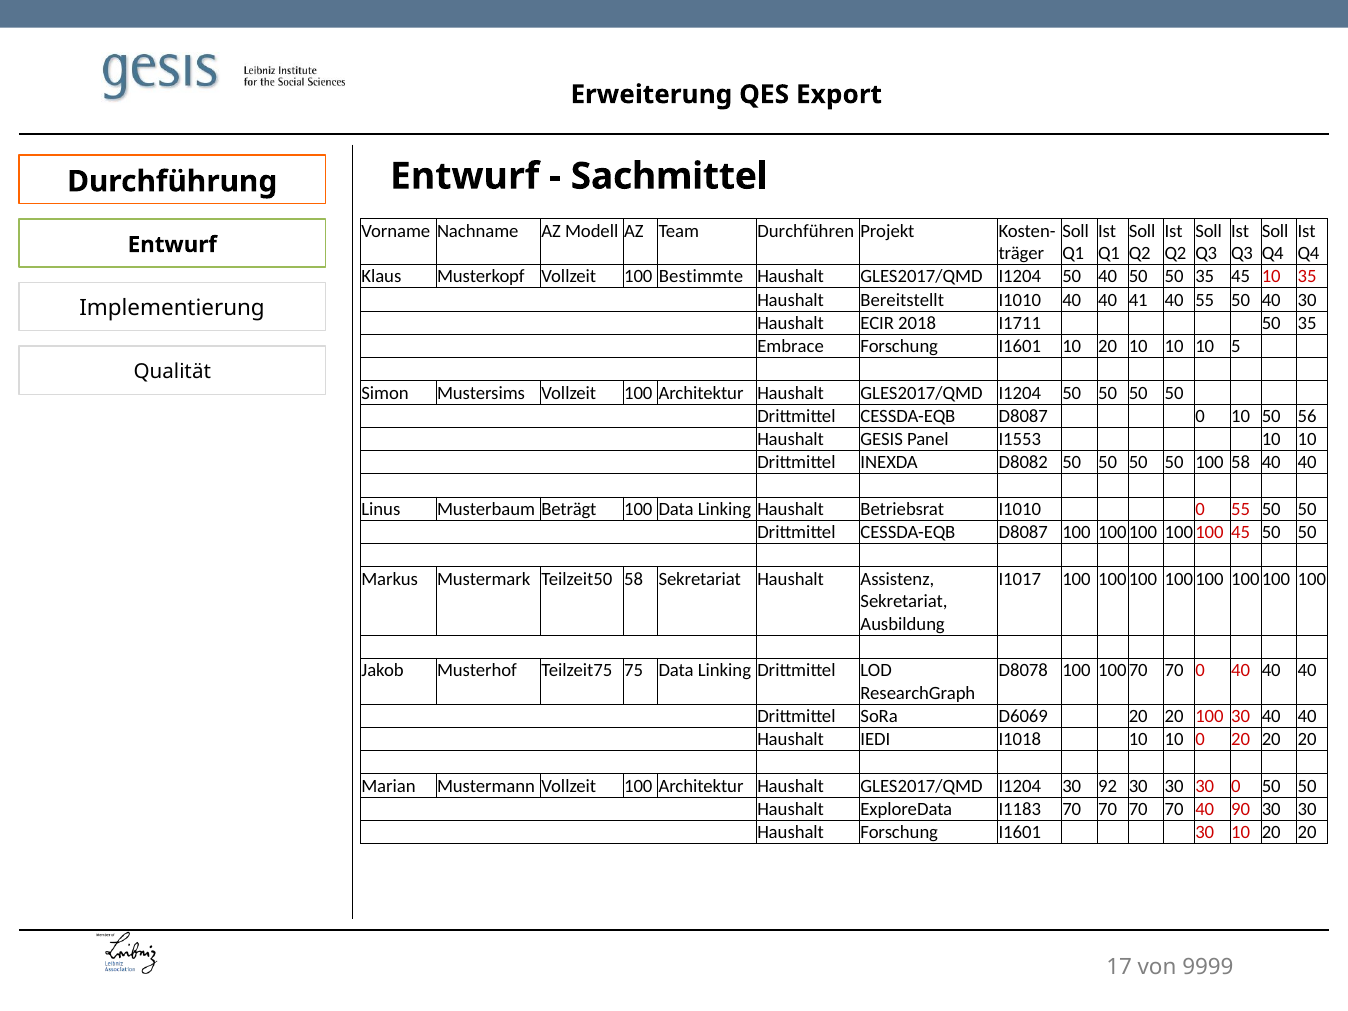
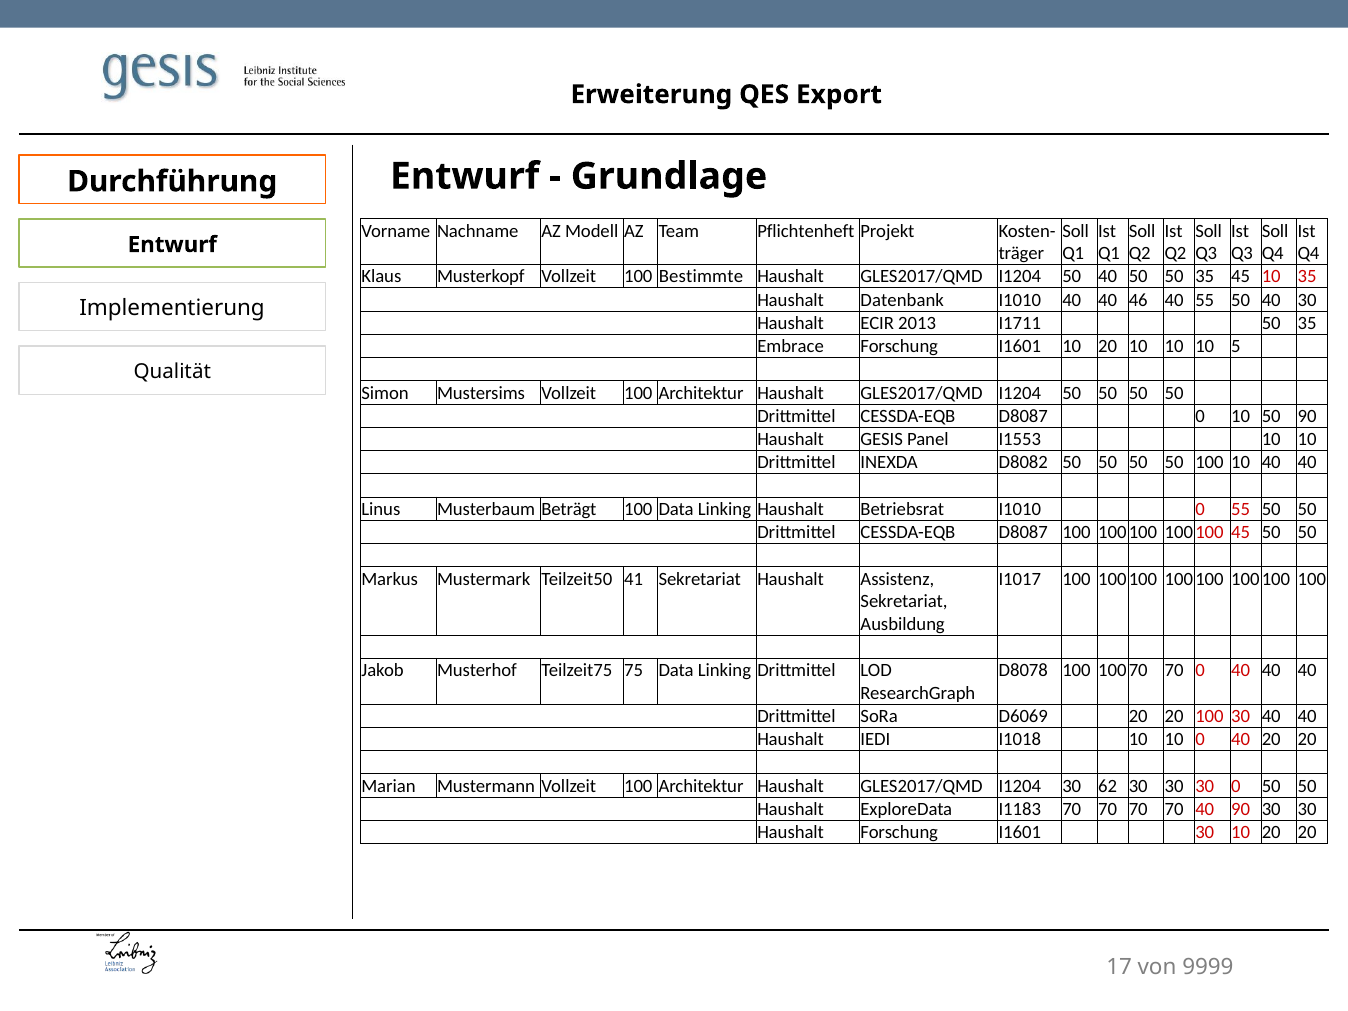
Sachmittel: Sachmittel -> Grundlage (669, 176)
Durchführen: Durchführen -> Pflichtenheft (806, 231)
Bereitstellt: Bereitstellt -> Datenbank (902, 300)
41: 41 -> 46 (1138, 300)
2018: 2018 -> 2013 (917, 323)
50 56: 56 -> 90 (1307, 416)
100 58: 58 -> 10 (1241, 463)
Teilzeit50 58: 58 -> 41 (634, 579)
10 0 20: 20 -> 40 (1241, 739)
92: 92 -> 62 (1108, 786)
